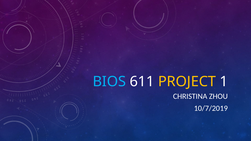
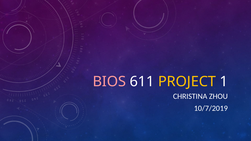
BIOS colour: light blue -> pink (109, 82)
